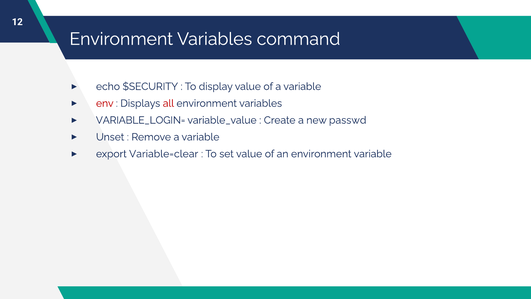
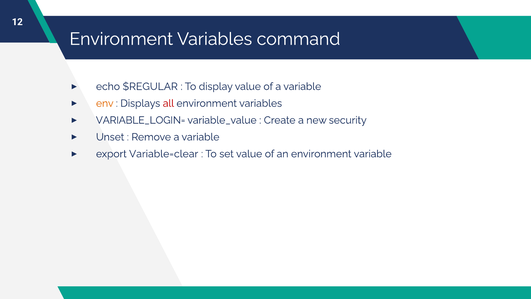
$SECURITY: $SECURITY -> $REGULAR (150, 86)
env colour: red -> orange (105, 103)
passwd: passwd -> security (348, 120)
